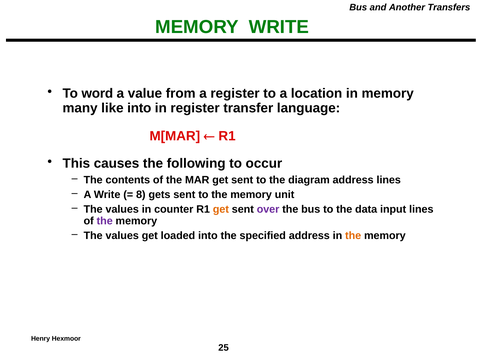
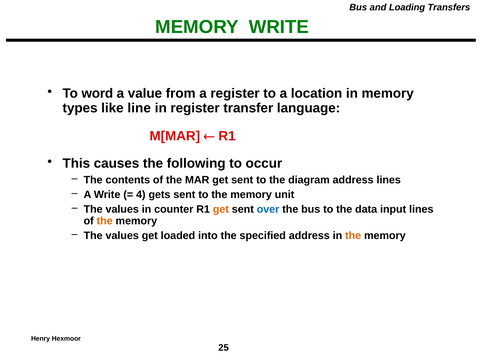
Another: Another -> Loading (407, 7)
many: many -> types (80, 108)
like into: into -> line (139, 108)
8: 8 -> 4 (141, 194)
over colour: purple -> blue (268, 209)
the colour: purple -> orange (105, 221)
